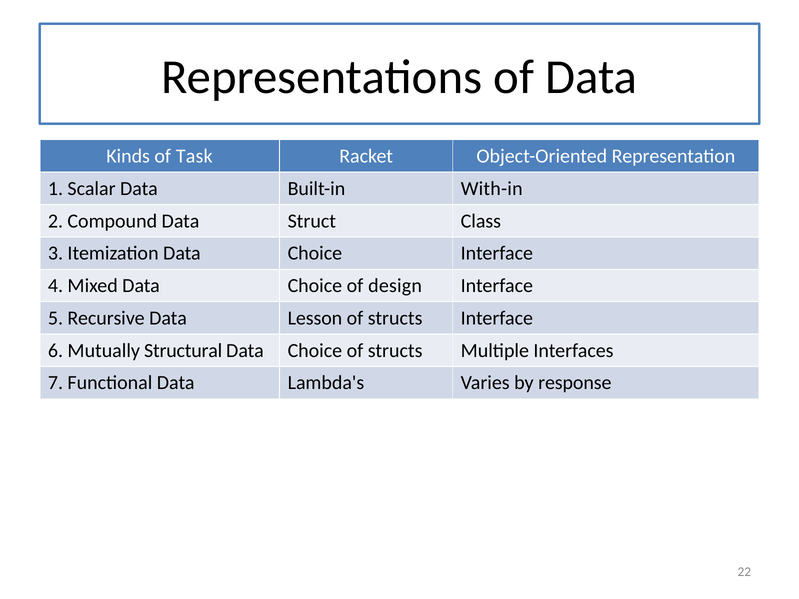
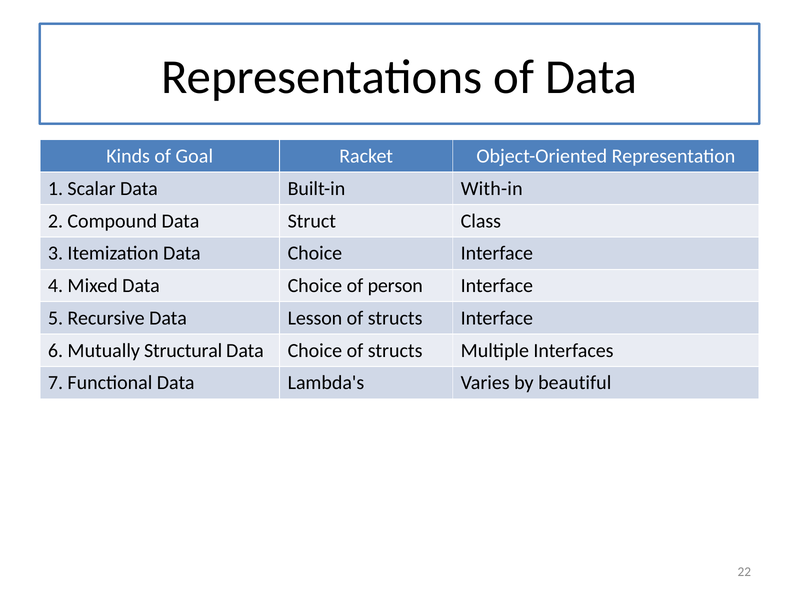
Task: Task -> Goal (194, 156)
design: design -> person (395, 286)
response: response -> beautiful (575, 383)
